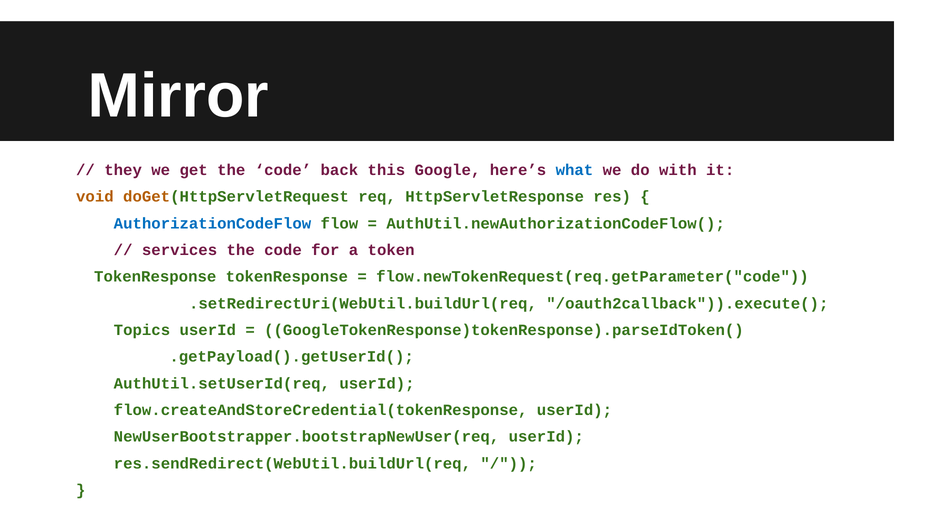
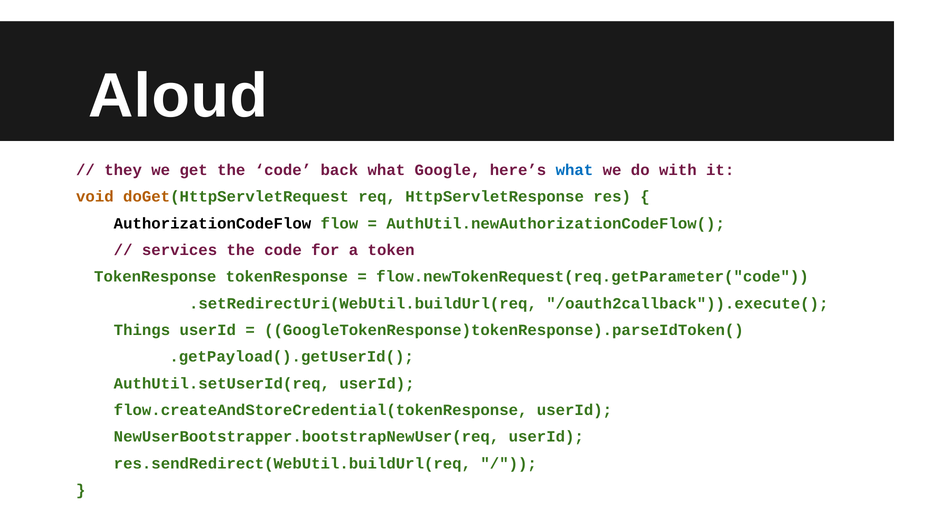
Mirror: Mirror -> Aloud (178, 96)
back this: this -> what (386, 170)
AuthorizationCodeFlow colour: blue -> black (212, 224)
Topics: Topics -> Things (142, 330)
